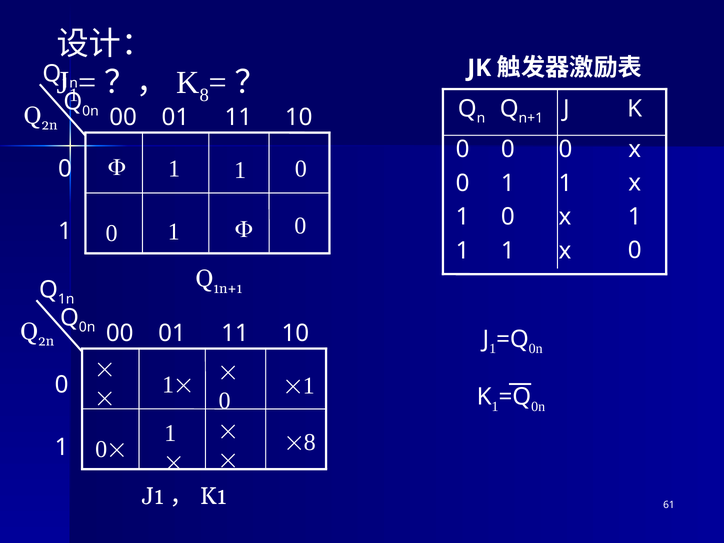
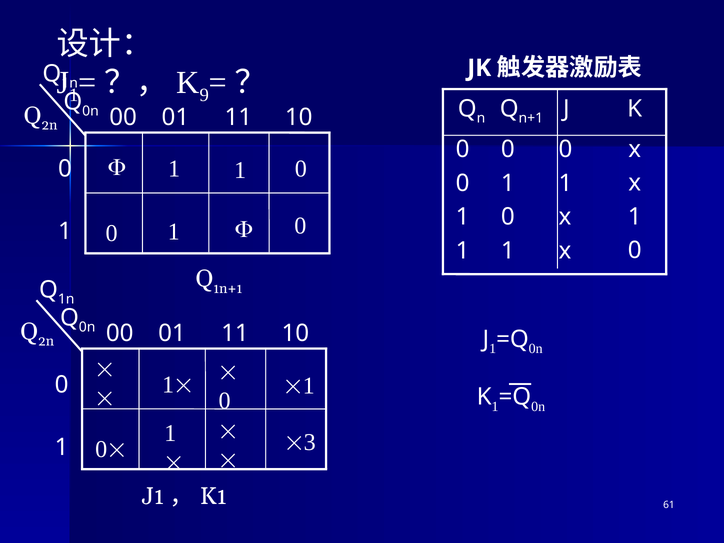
K 8: 8 -> 9 (204, 95)
8: 8 -> 3 (310, 442)
